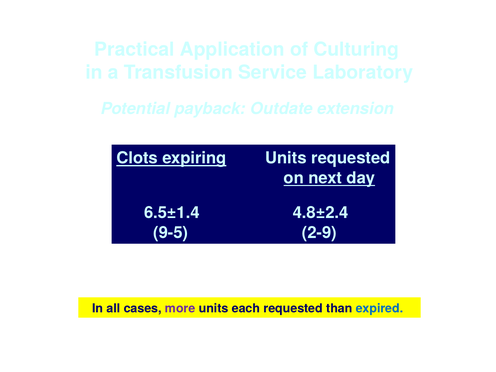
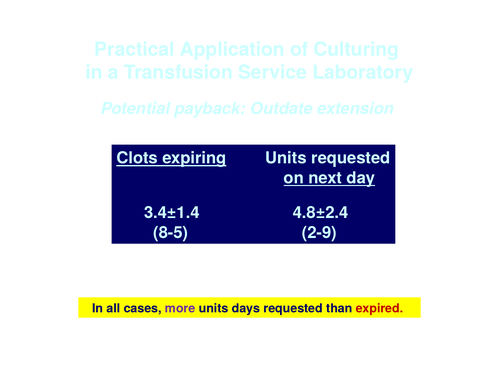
6.5±1.4: 6.5±1.4 -> 3.4±1.4 (172, 213)
9-5: 9-5 -> 8-5 (171, 233)
each: each -> days (246, 308)
expired colour: blue -> red (379, 308)
